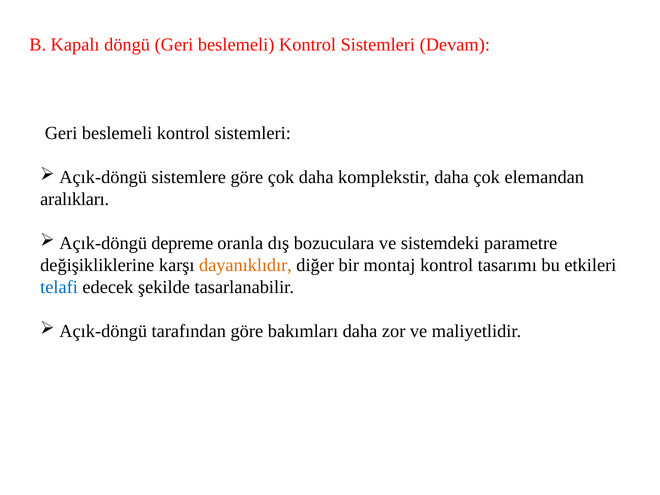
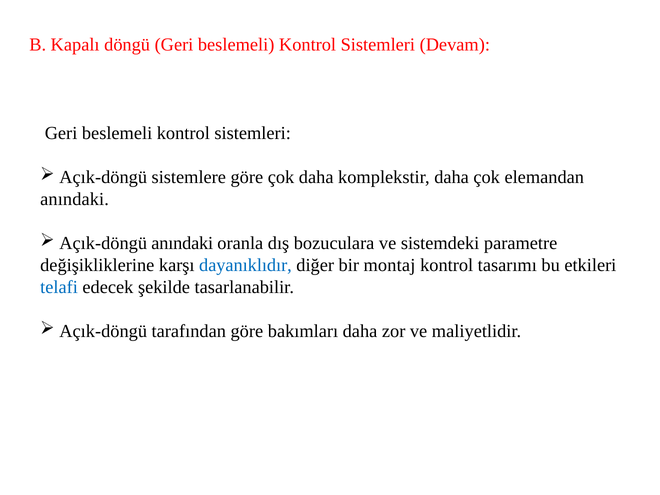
aralıkları: aralıkları -> anındaki (75, 199)
Açık-döngü depreme: depreme -> anındaki (182, 243)
dayanıklıdır colour: orange -> blue (245, 265)
